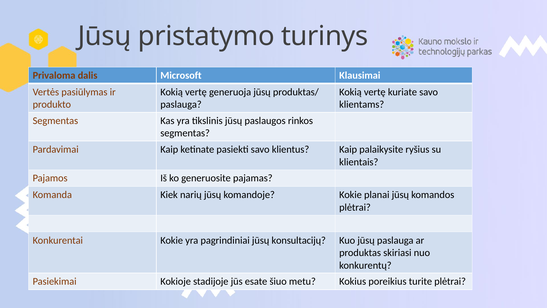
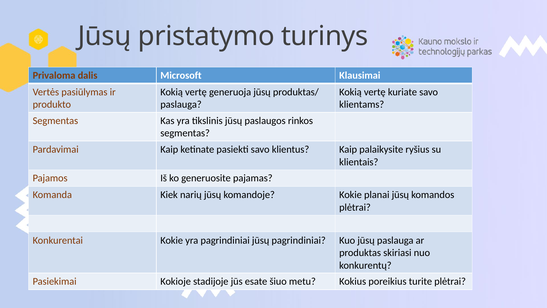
jūsų konsultacijų: konsultacijų -> pagrindiniai (299, 240)
